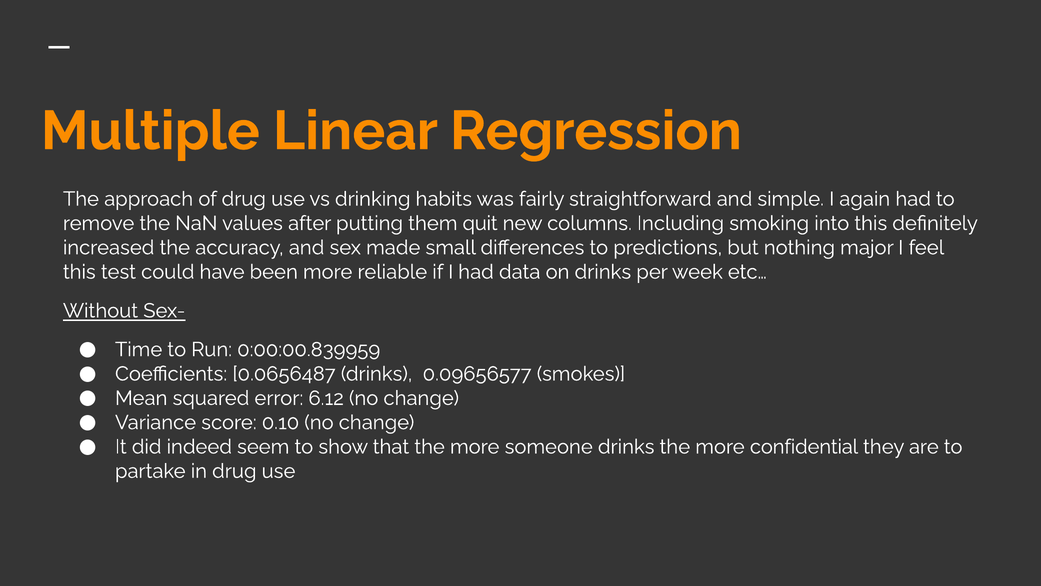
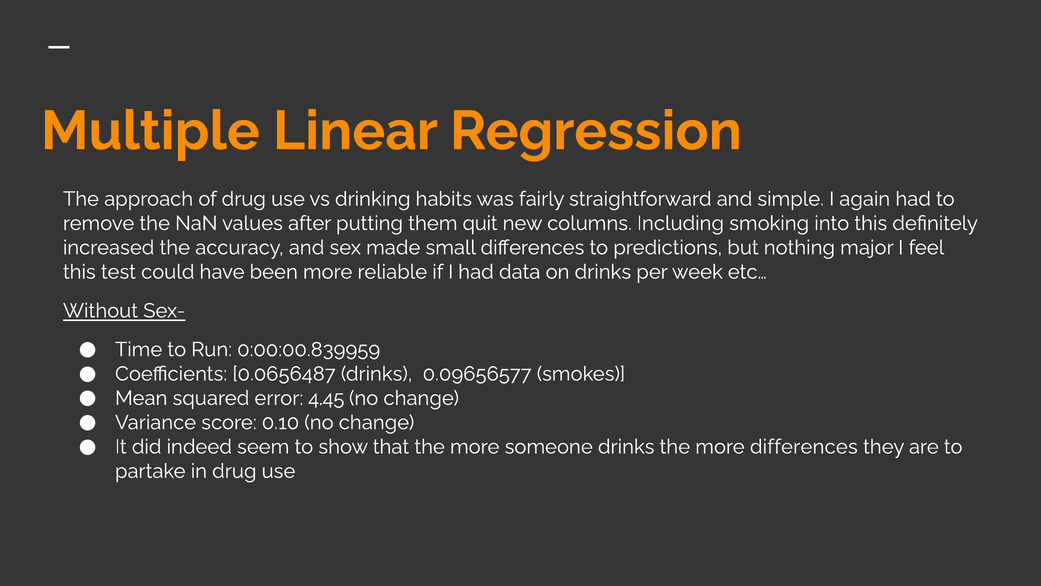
6.12: 6.12 -> 4.45 (326, 398)
more confidential: confidential -> differences (804, 447)
